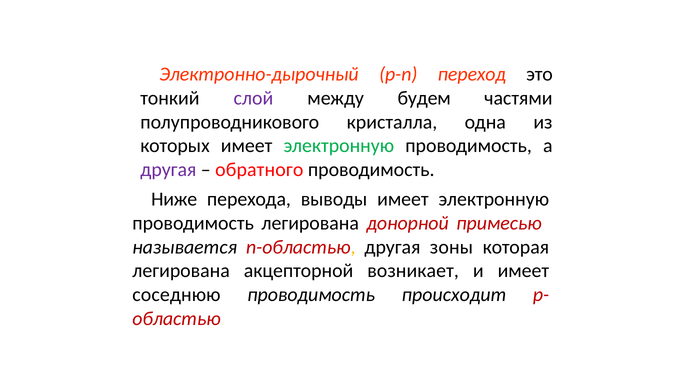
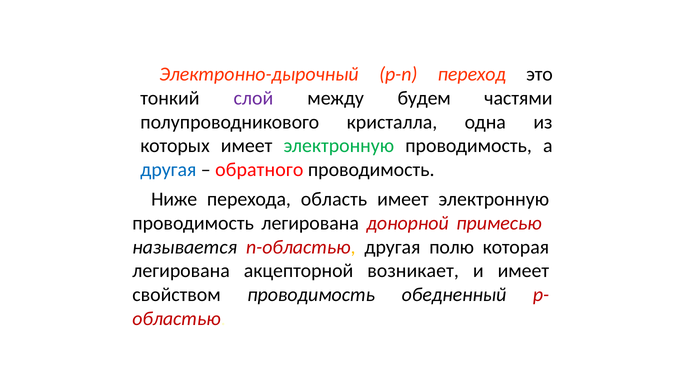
другая colour: purple -> blue (168, 170)
выводы: выводы -> область (334, 199)
зоны: зоны -> полю (452, 247)
соседнюю: соседнюю -> свойством (177, 295)
происходит: происходит -> обедненный (454, 295)
